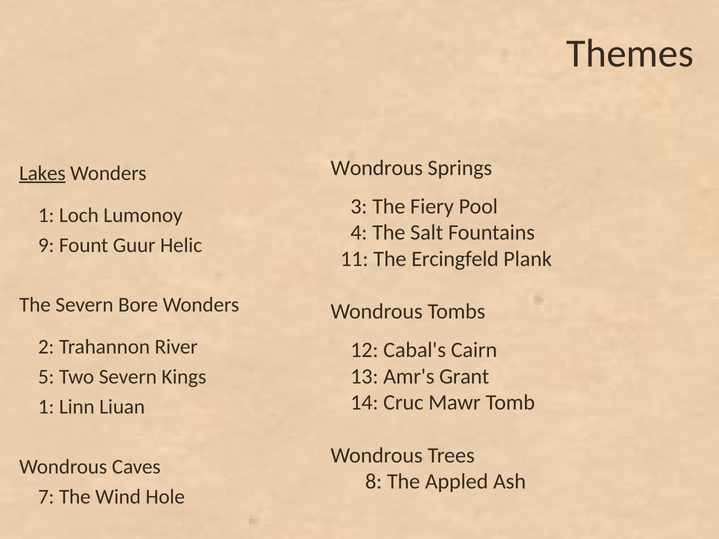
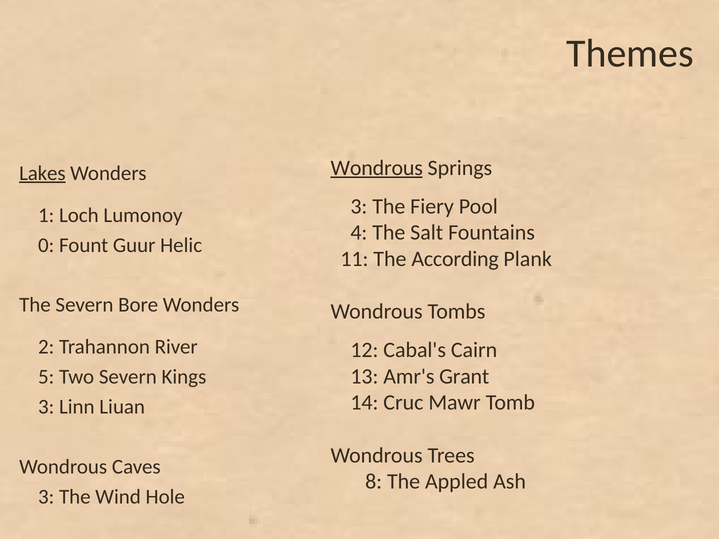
Wondrous underline: none -> present (377, 168)
9: 9 -> 0 (46, 245)
Ercingfeld: Ercingfeld -> According (455, 259)
1: 1 -> 3 (46, 407)
7: 7 -> 3 (46, 497)
